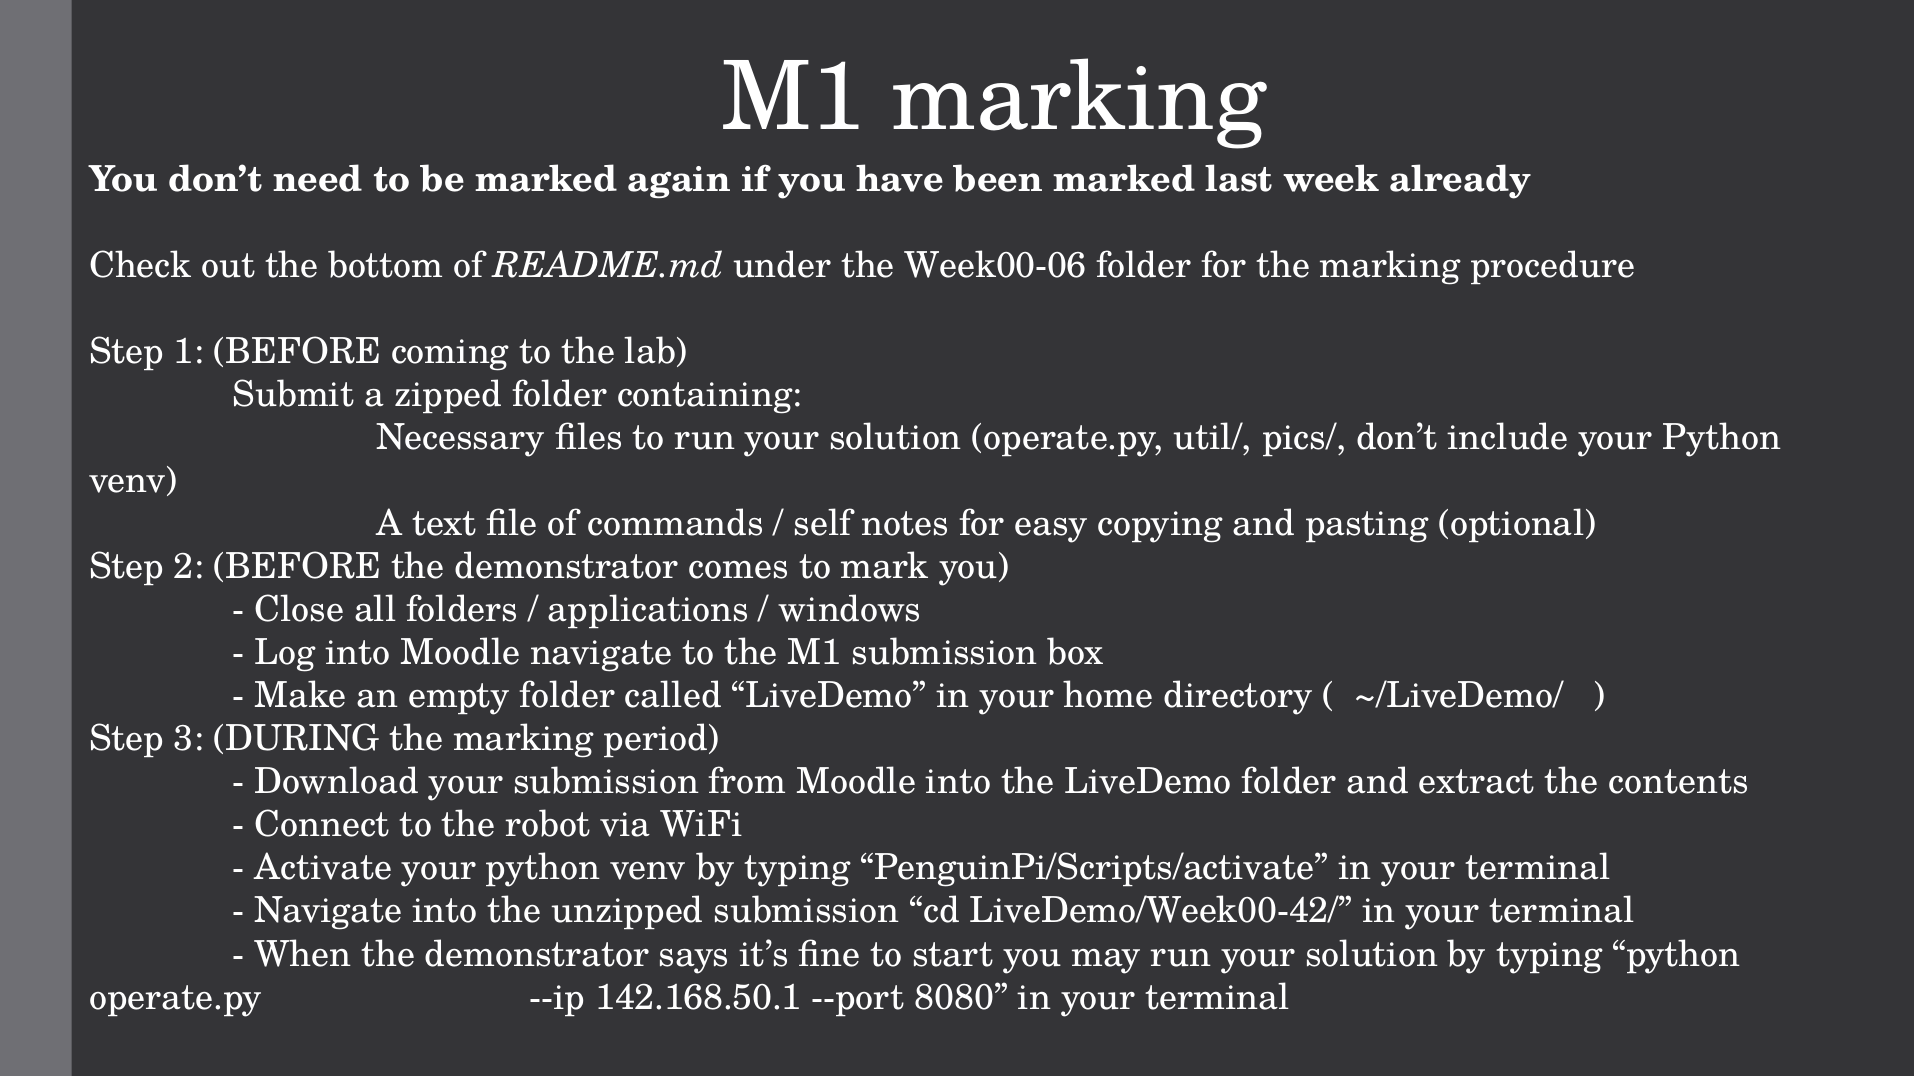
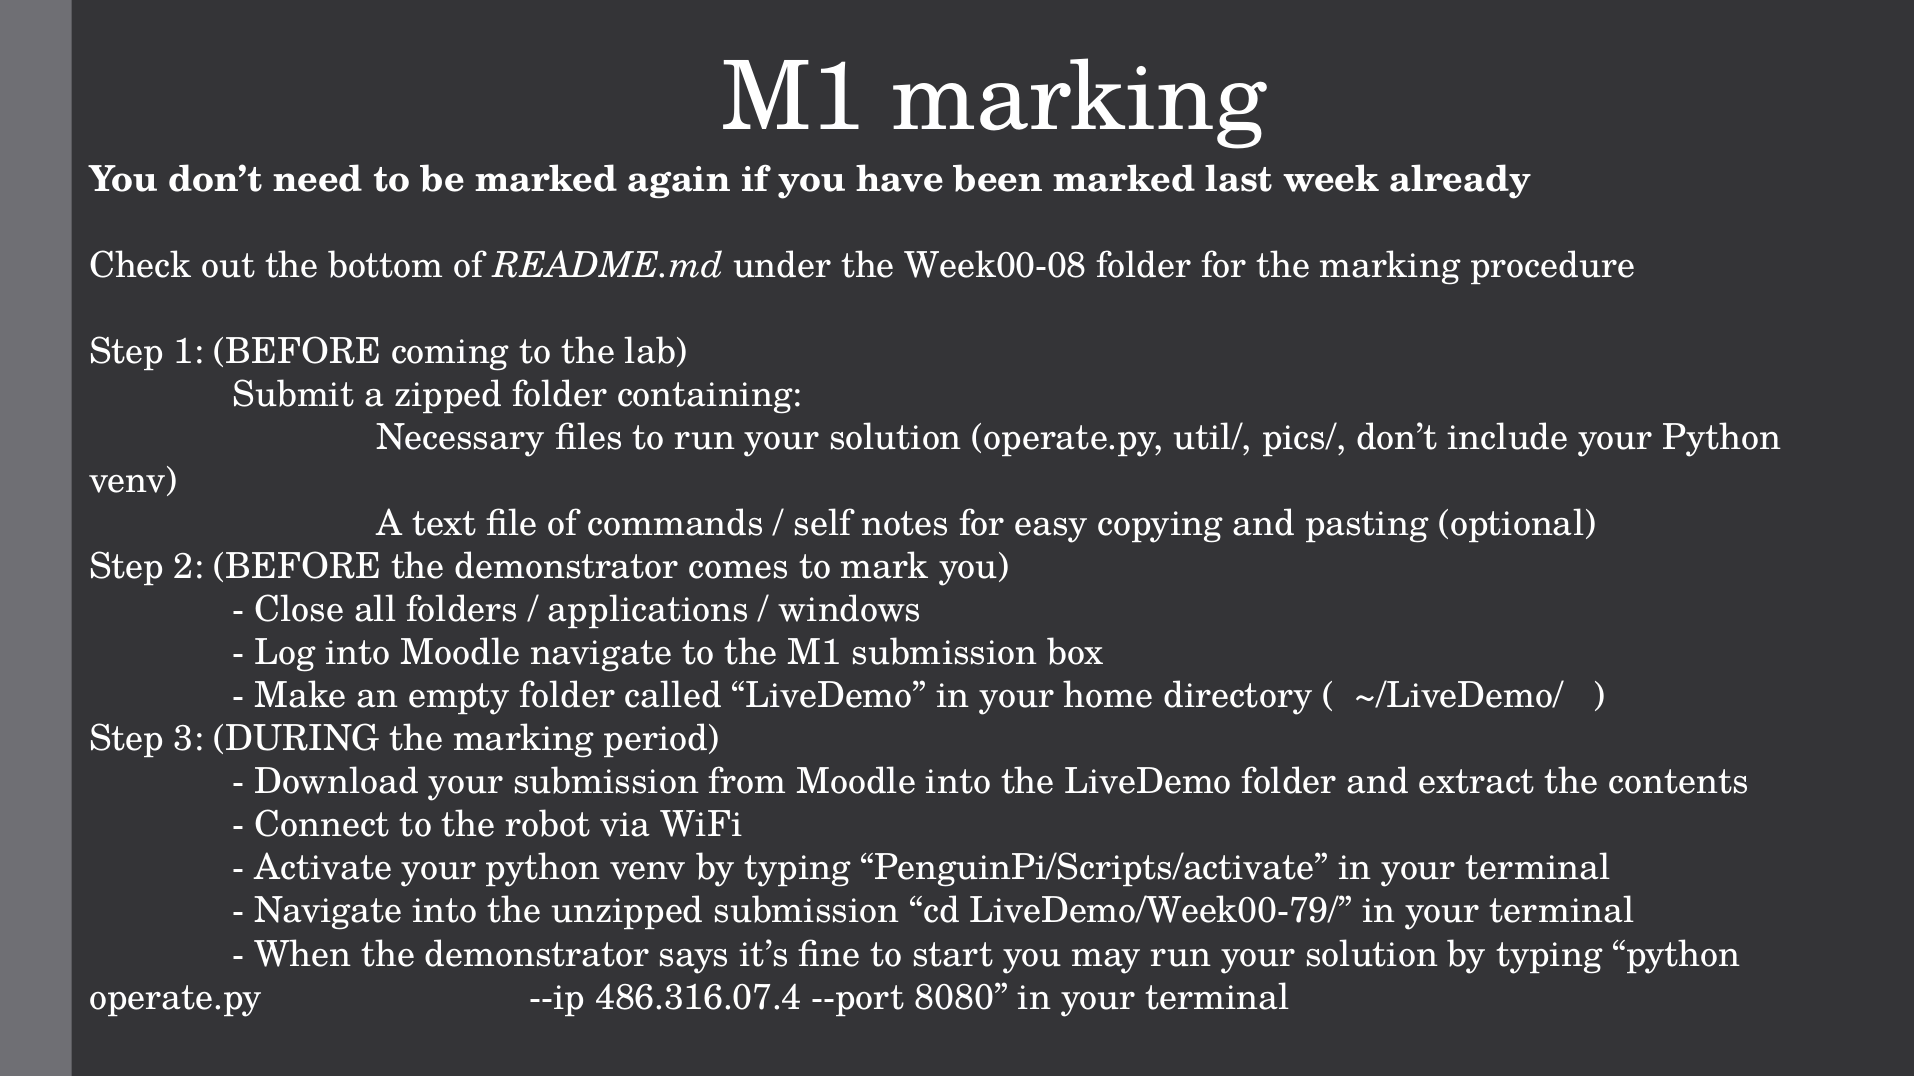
Week00-06: Week00-06 -> Week00-08 (996, 266)
LiveDemo/Week00-42/: LiveDemo/Week00-42/ -> LiveDemo/Week00-79/ (1161, 912)
142.168.50.1: 142.168.50.1 -> 486.316.07.4 (699, 998)
